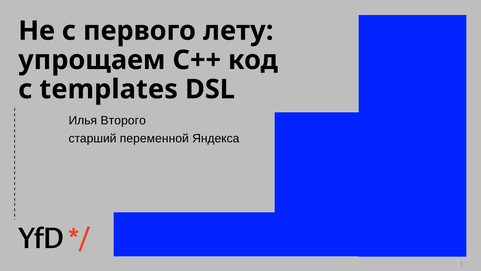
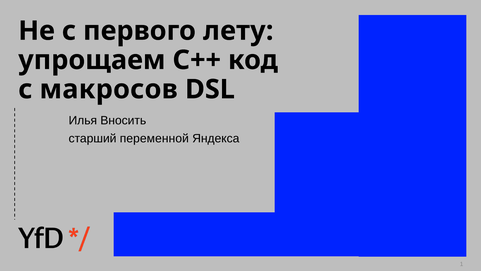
templates: templates -> макросов (109, 89)
Второго: Второго -> Вносить (123, 120)
